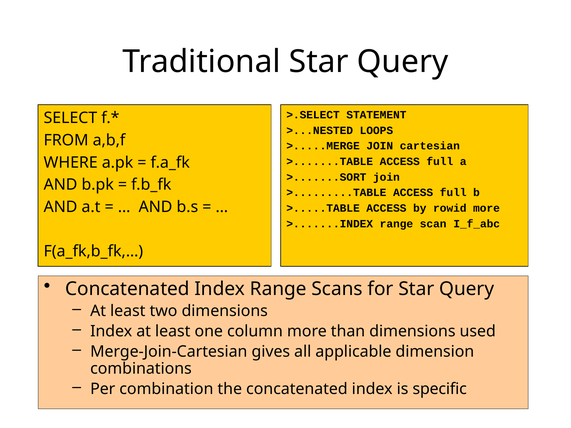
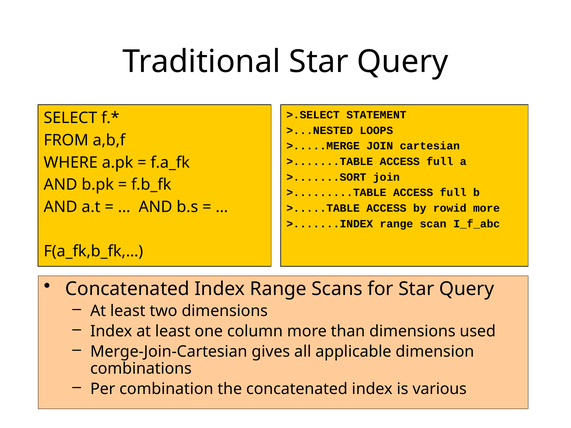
specific: specific -> various (440, 389)
